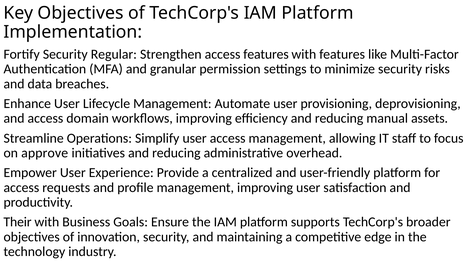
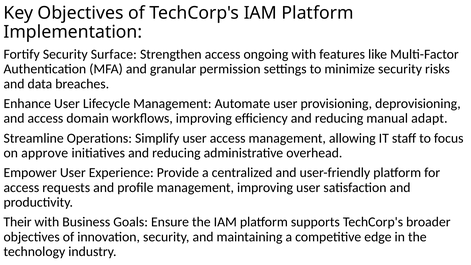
Regular: Regular -> Surface (114, 54)
access features: features -> ongoing (266, 54)
assets: assets -> adapt (429, 118)
